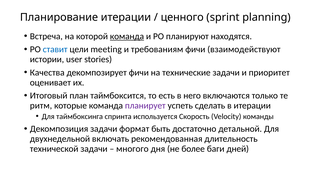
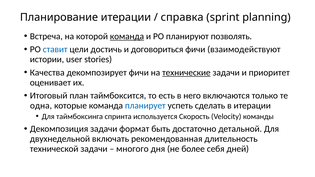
ценного: ценного -> справка (182, 17)
находятся: находятся -> позволять (231, 36)
meeting: meeting -> достичь (106, 50)
требованиям: требованиям -> договориться (157, 50)
технические underline: none -> present (186, 73)
ритм: ритм -> одна (41, 106)
планирует colour: purple -> blue (145, 106)
баги: баги -> себя (216, 149)
